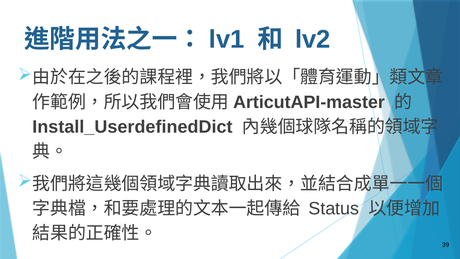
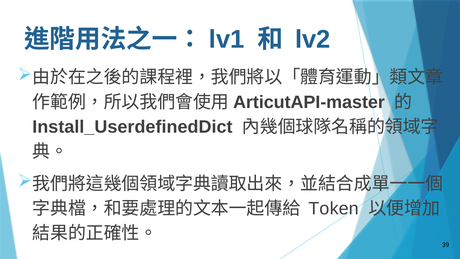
Status: Status -> Token (334, 208)
